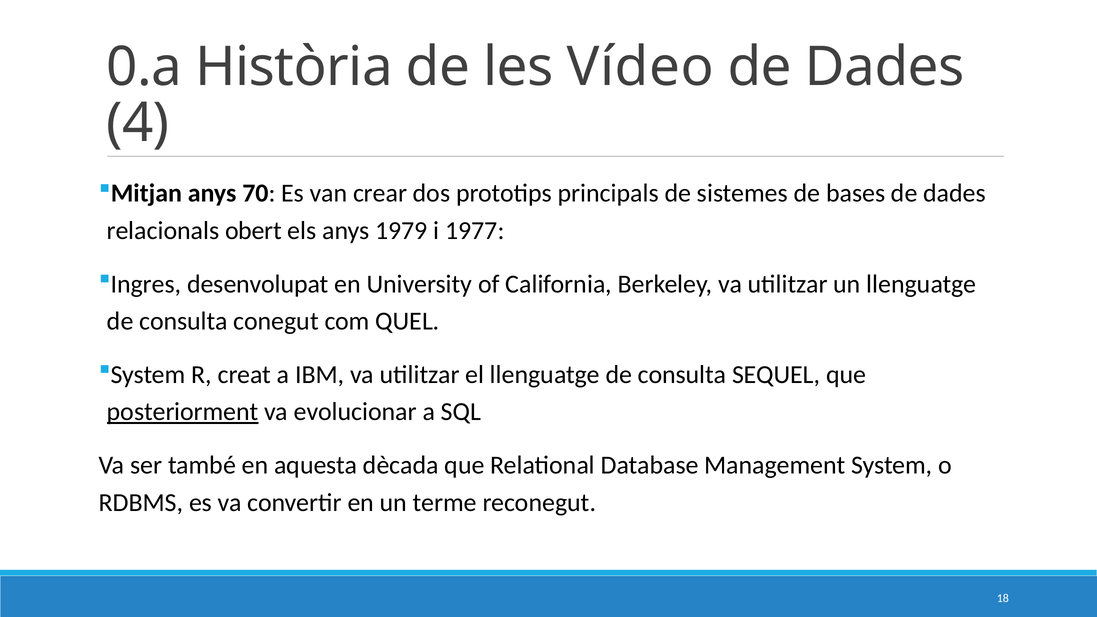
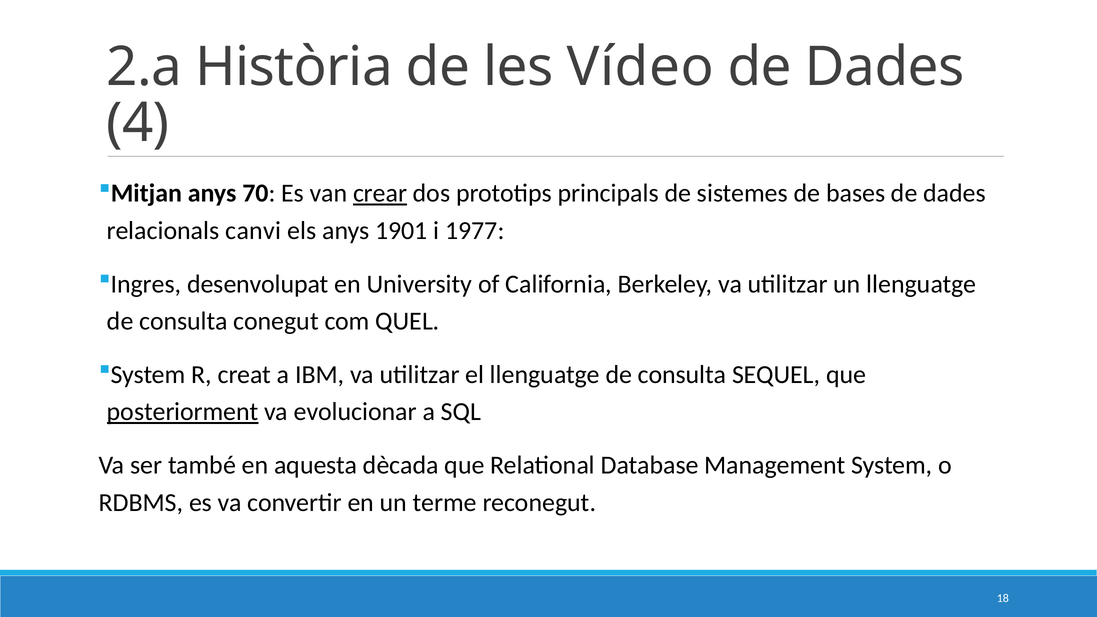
0.a: 0.a -> 2.a (144, 67)
crear underline: none -> present (380, 193)
obert: obert -> canvi (253, 231)
1979: 1979 -> 1901 (401, 231)
